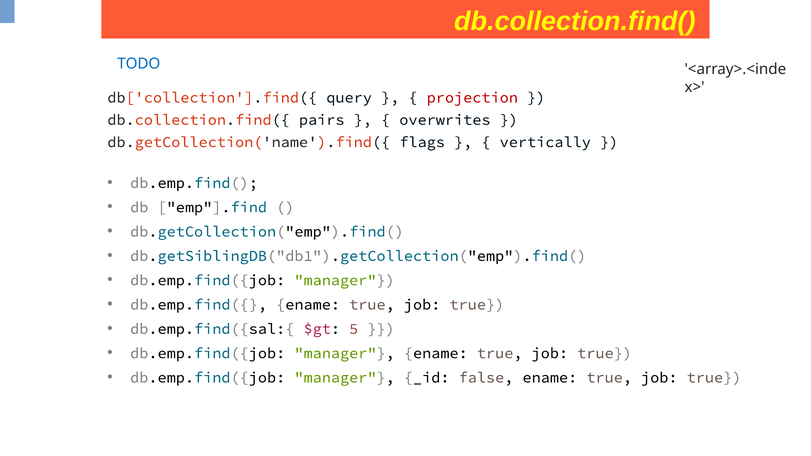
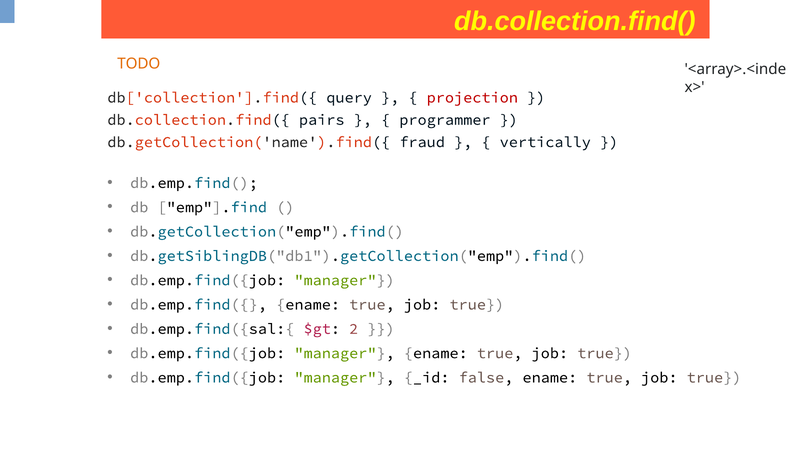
TODO colour: blue -> orange (139, 64)
overwrites: overwrites -> programmer (445, 120)
flags: flags -> fraud (422, 142)
5: 5 -> 2 (354, 329)
